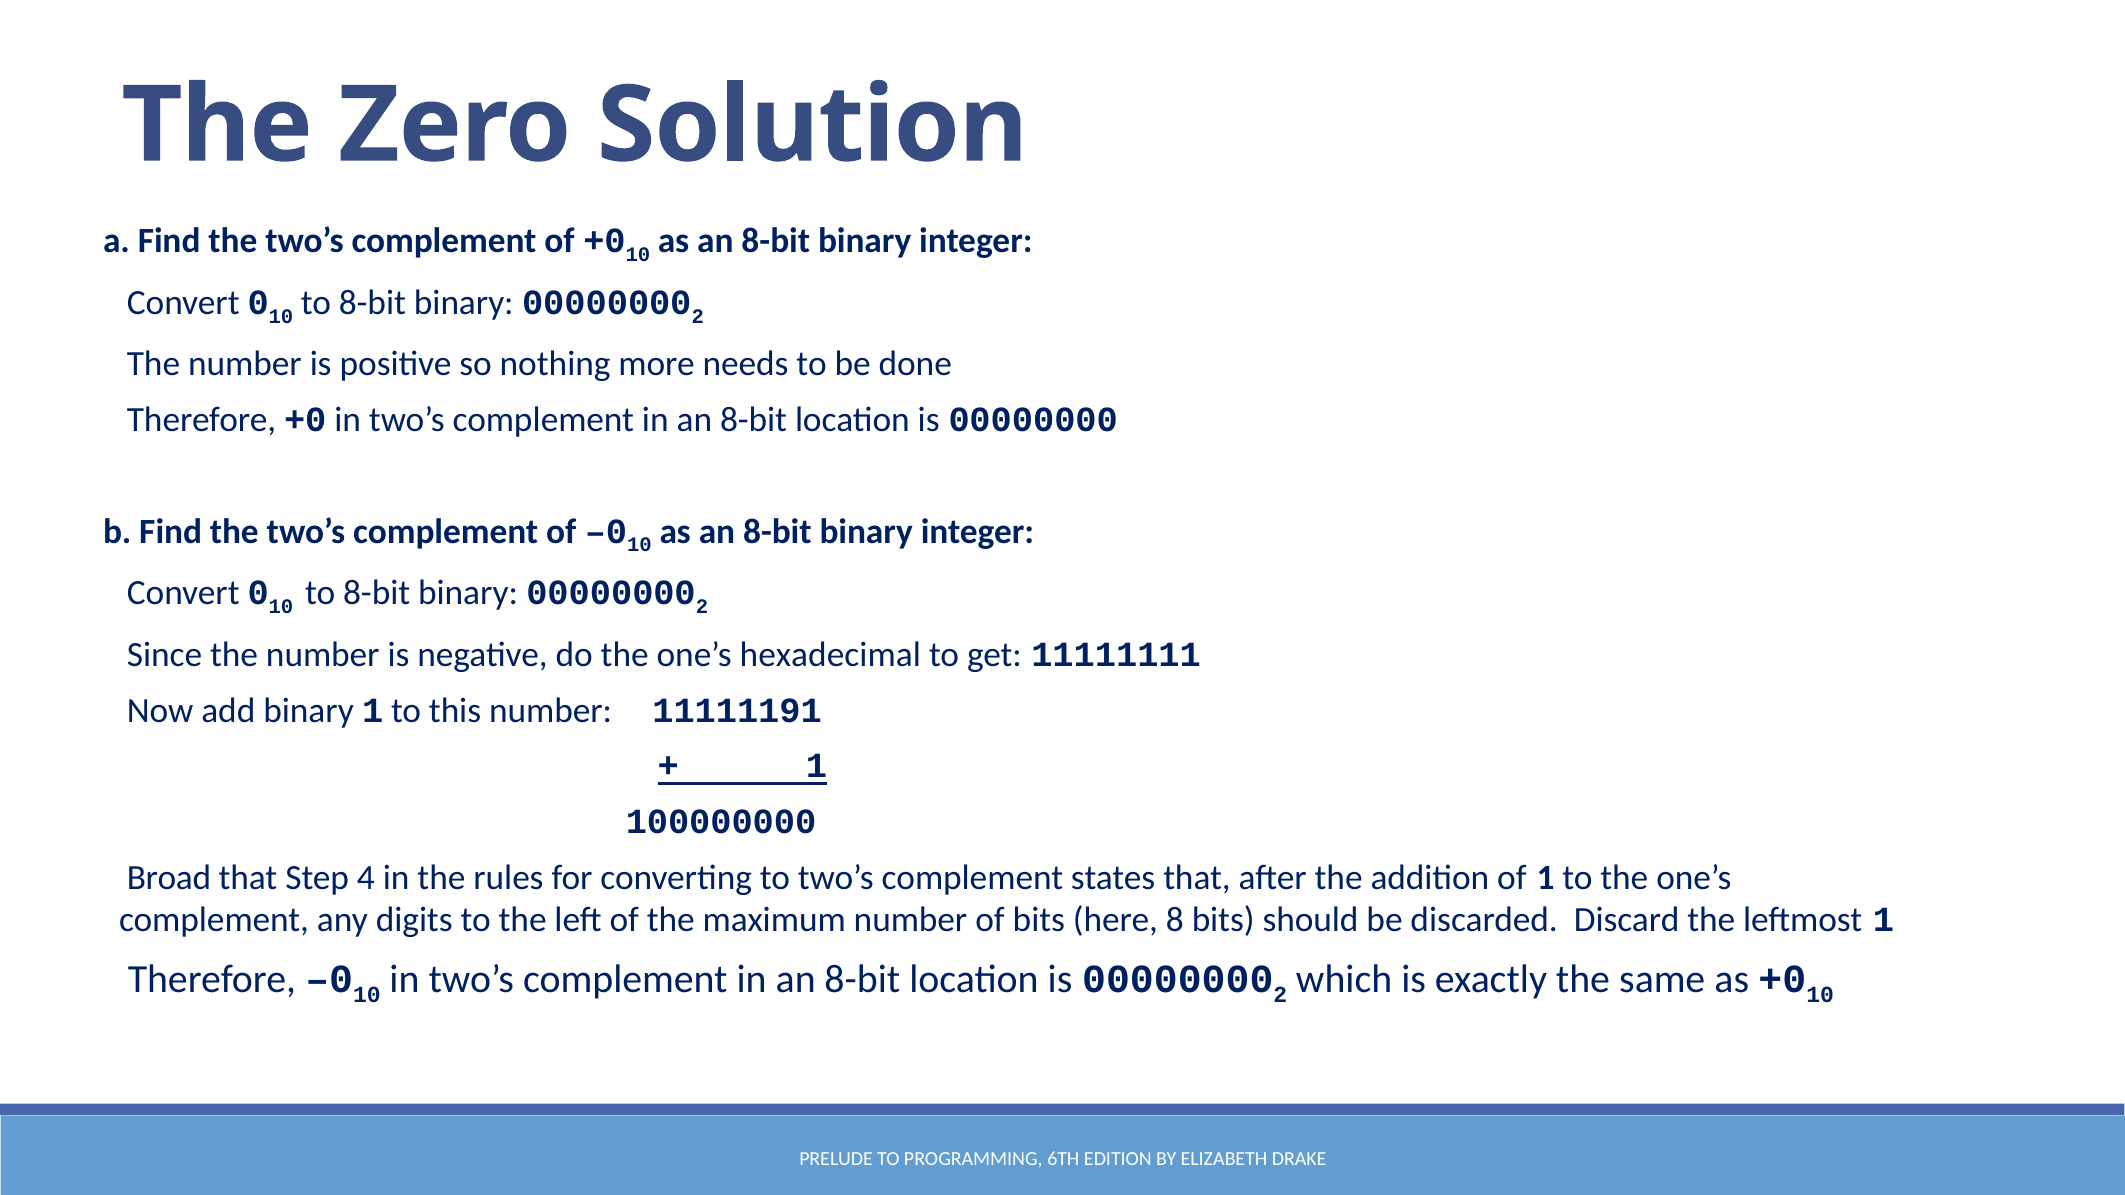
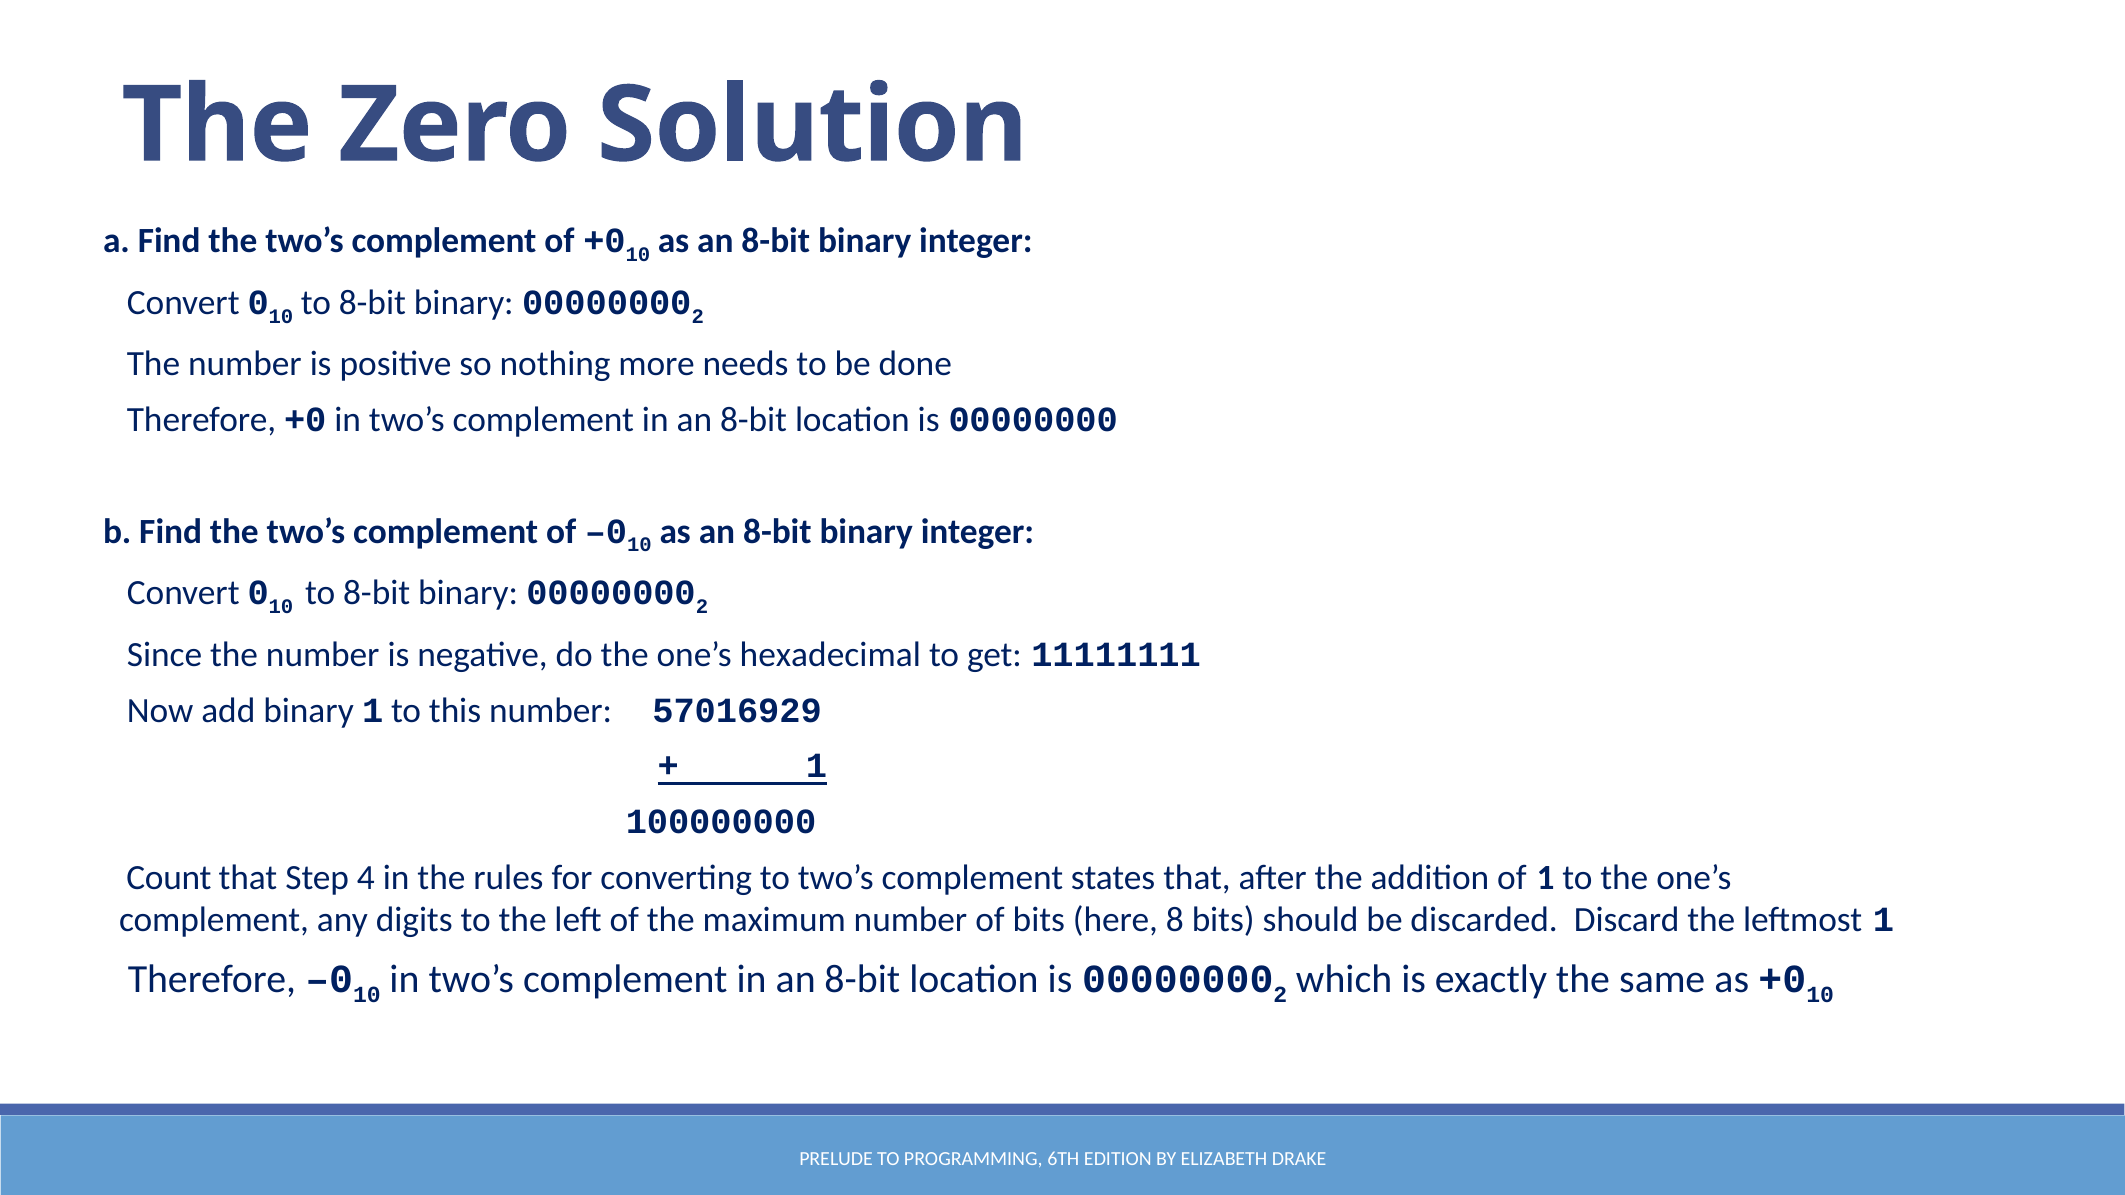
11111191: 11111191 -> 57016929 (737, 711)
Broad: Broad -> Count (169, 878)
